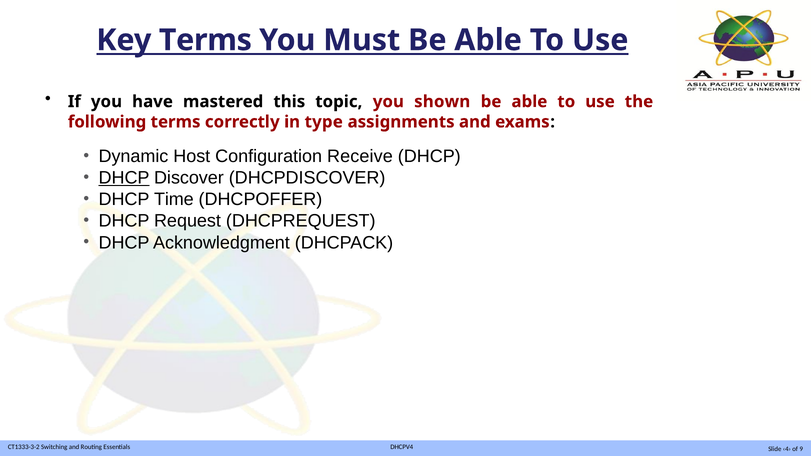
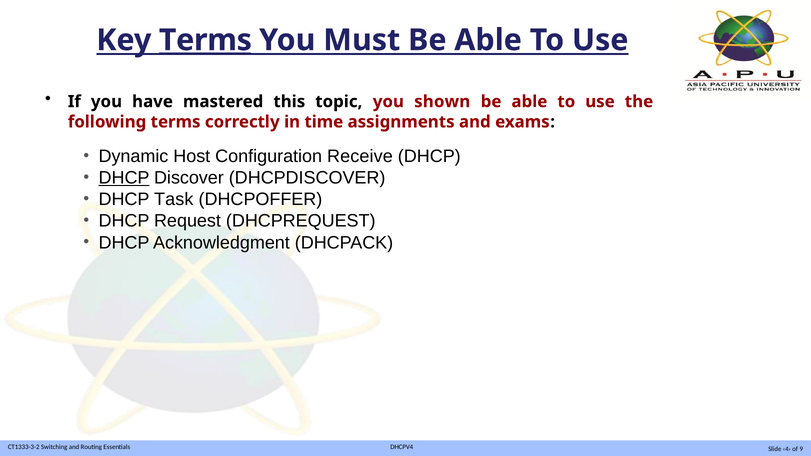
Terms underline: none -> present (205, 40)
type: type -> time (324, 122)
Time: Time -> Task (174, 200)
